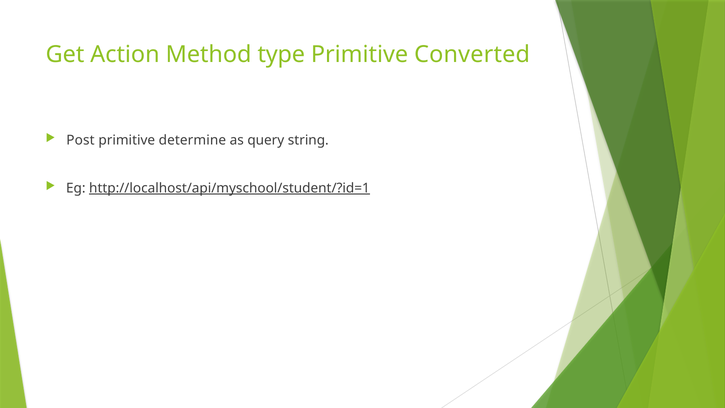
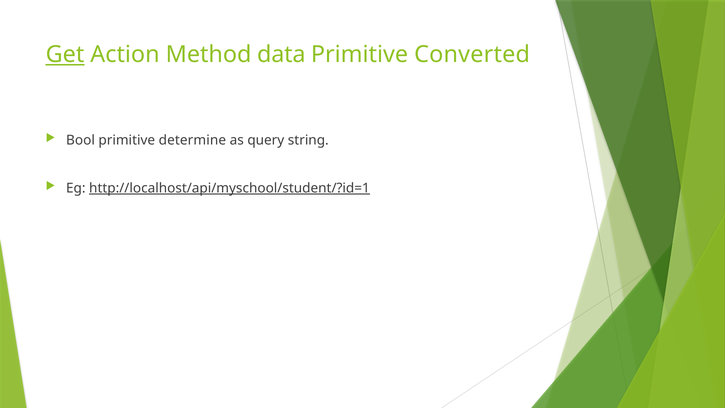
Get underline: none -> present (65, 55)
type: type -> data (281, 55)
Post: Post -> Bool (81, 140)
